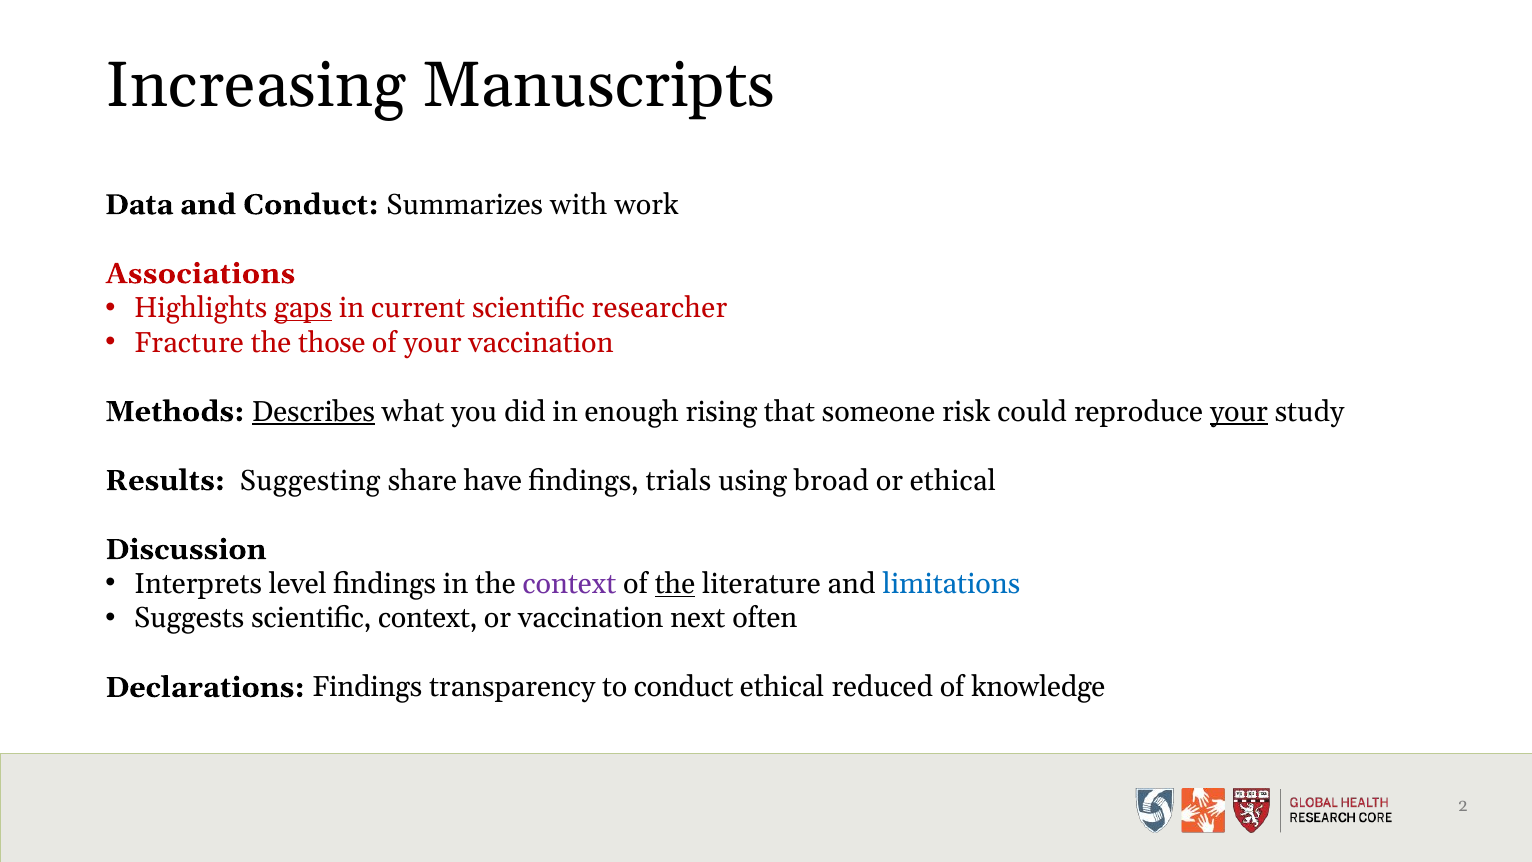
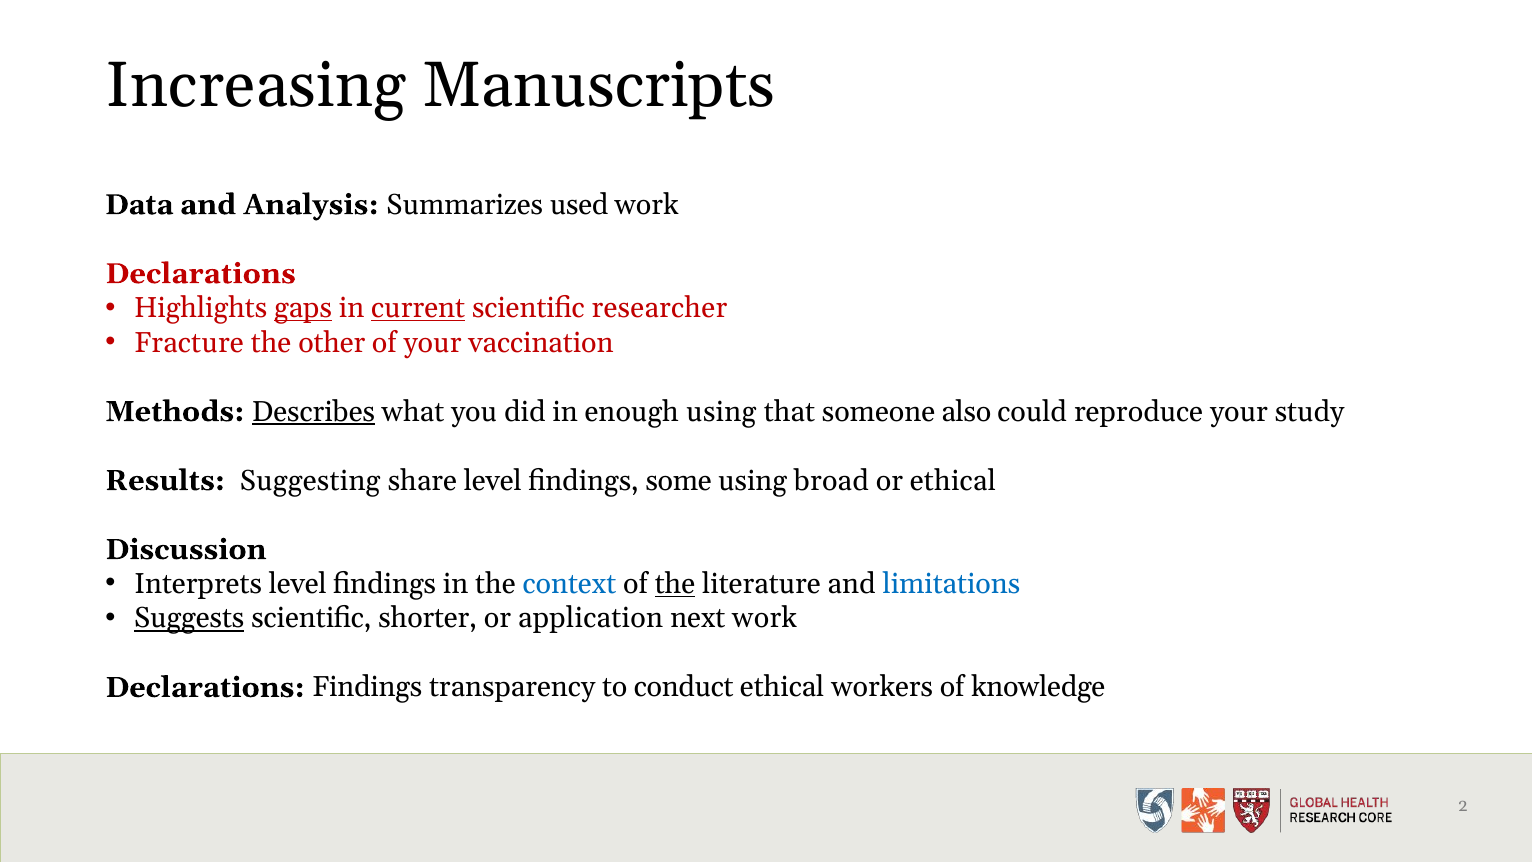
and Conduct: Conduct -> Analysis (311, 205)
with: with -> used (579, 205)
Associations: Associations -> Declarations (201, 274)
current underline: none -> present (418, 308)
those: those -> other (332, 343)
enough rising: rising -> using (721, 411)
risk: risk -> also (966, 411)
your underline: present -> none (1239, 411)
share have: have -> level (493, 480)
trials: trials -> some (679, 480)
context colour: purple -> blue (569, 584)
Suggests underline: none -> present (189, 618)
scientific context: context -> shorter (428, 618)
or vaccination: vaccination -> application (591, 618)
next often: often -> work (765, 618)
reduced: reduced -> workers (882, 687)
